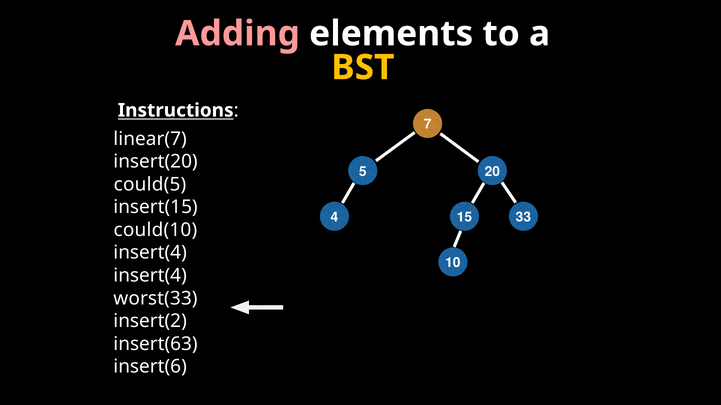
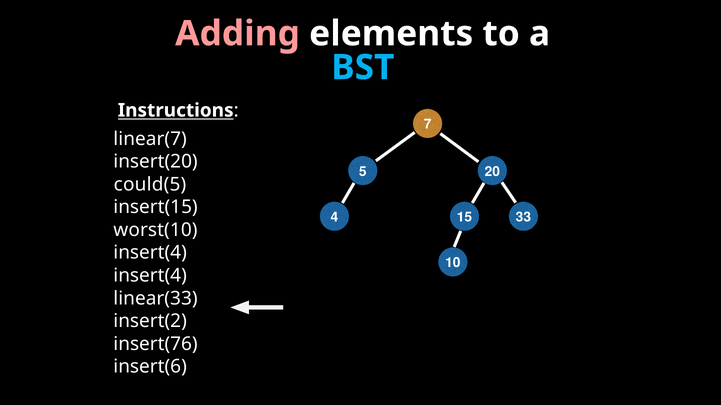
BST colour: yellow -> light blue (363, 68)
could(10: could(10 -> worst(10 (155, 230)
worst(33: worst(33 -> linear(33 (155, 299)
insert(63: insert(63 -> insert(76 (156, 344)
